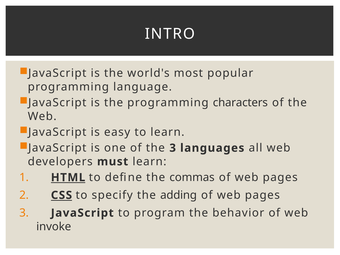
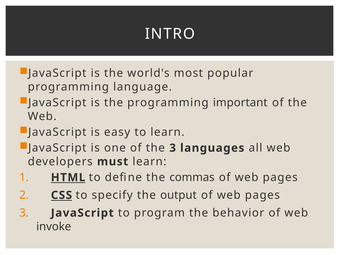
characters: characters -> important (240, 103)
adding: adding -> output (178, 195)
